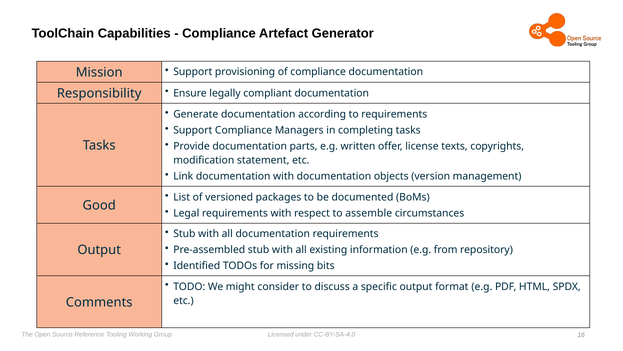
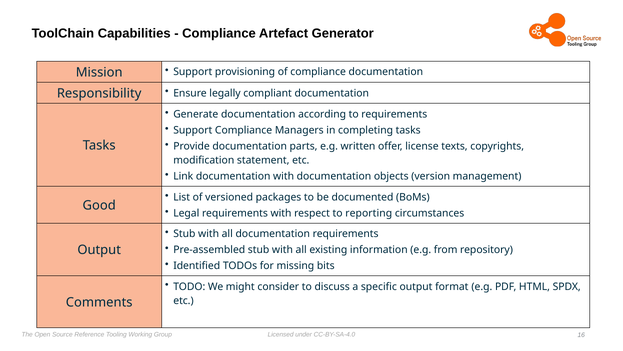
assemble: assemble -> reporting (369, 213)
